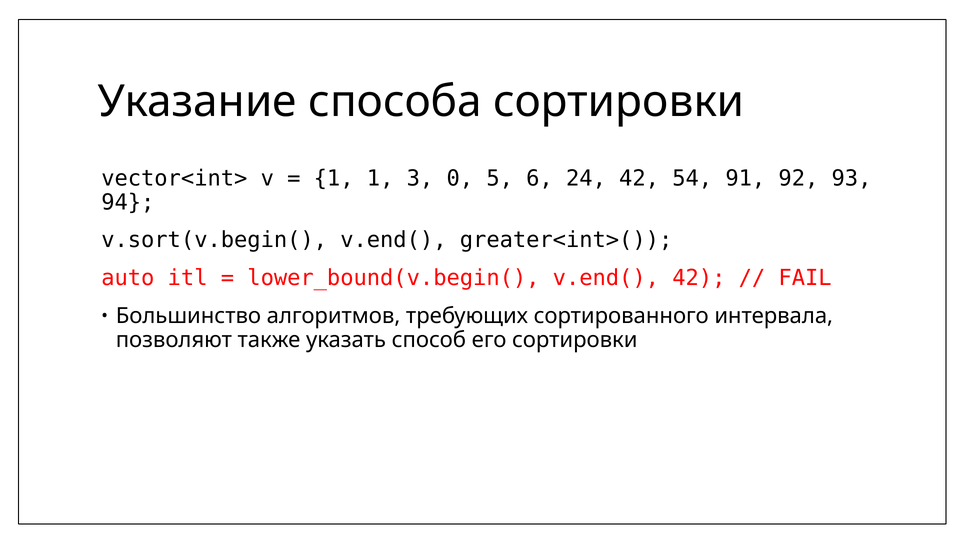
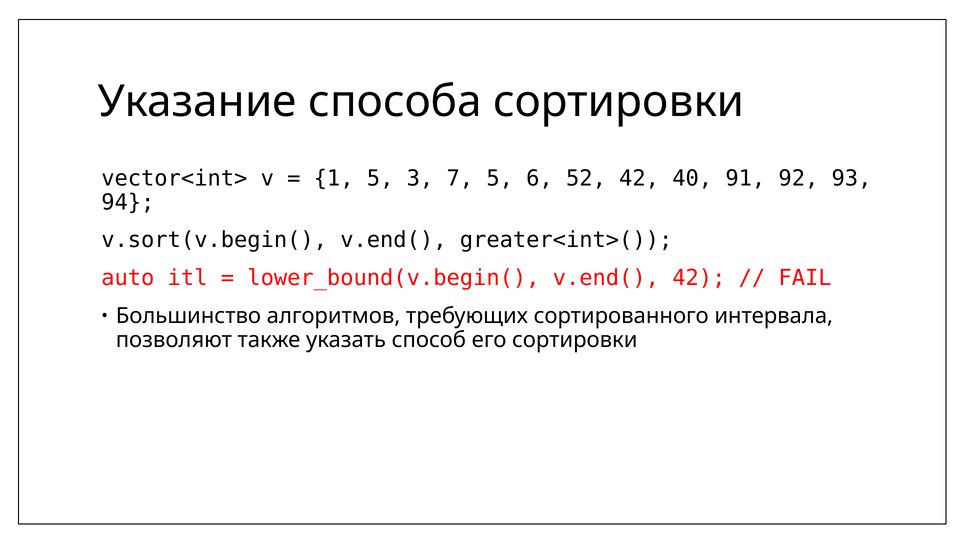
1 1: 1 -> 5 (380, 178)
0: 0 -> 7 (460, 178)
24: 24 -> 52 (586, 178)
54: 54 -> 40 (692, 178)
